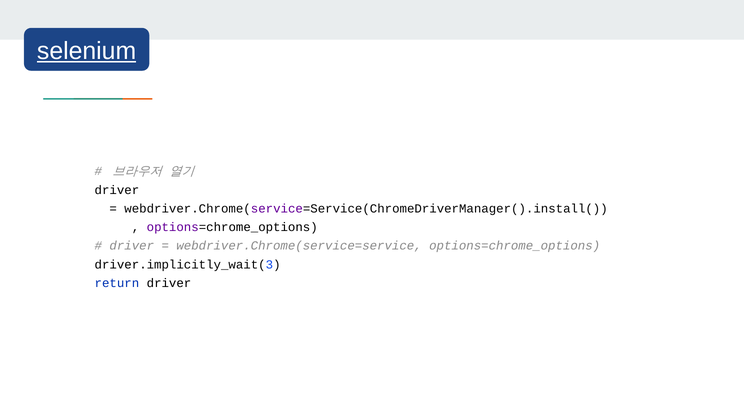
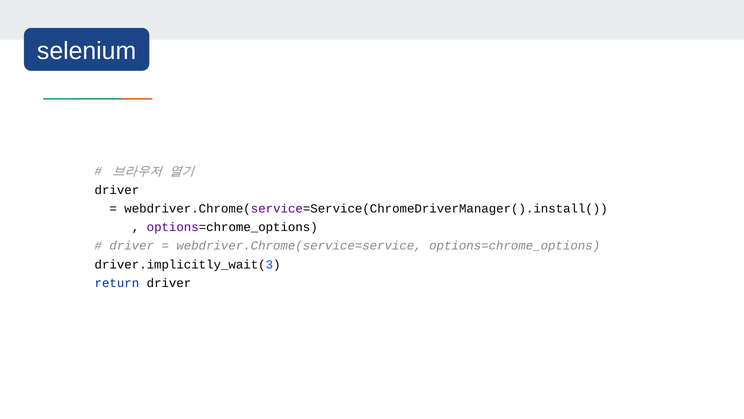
selenium underline: present -> none (87, 51)
